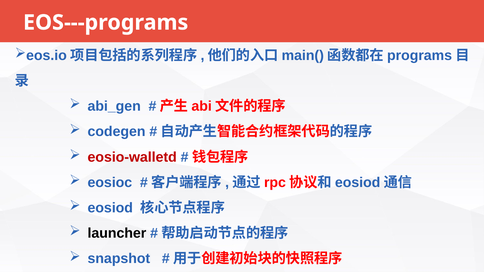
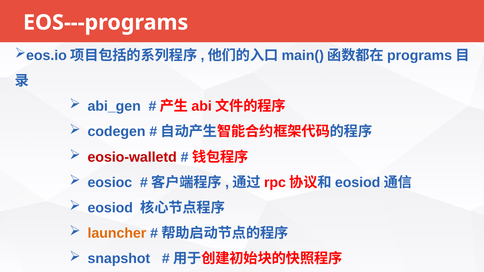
launcher colour: black -> orange (117, 233)
